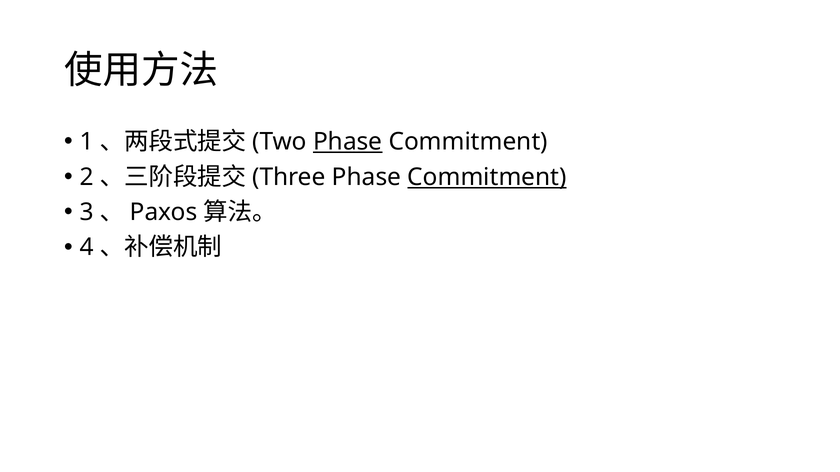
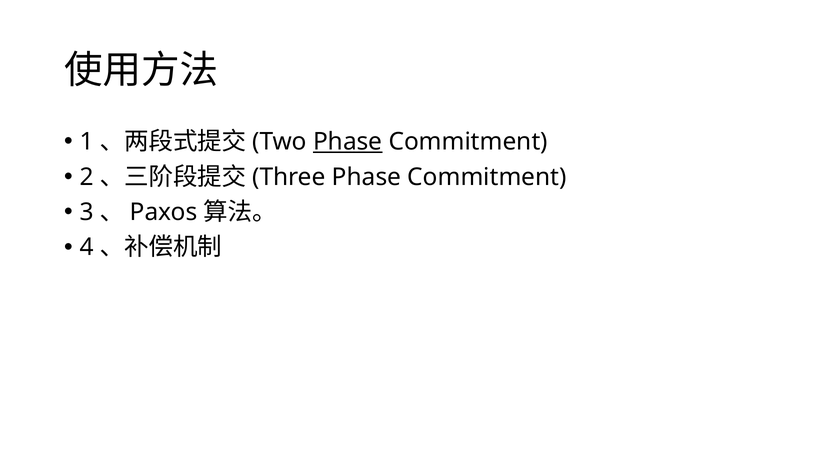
Commitment underline: present -> none (487, 177)
